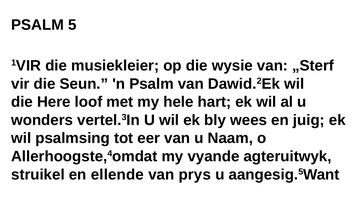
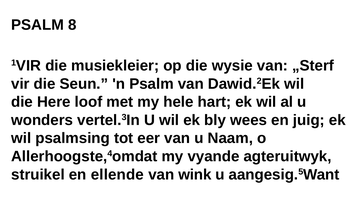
5: 5 -> 8 (72, 25)
prys: prys -> wink (195, 174)
